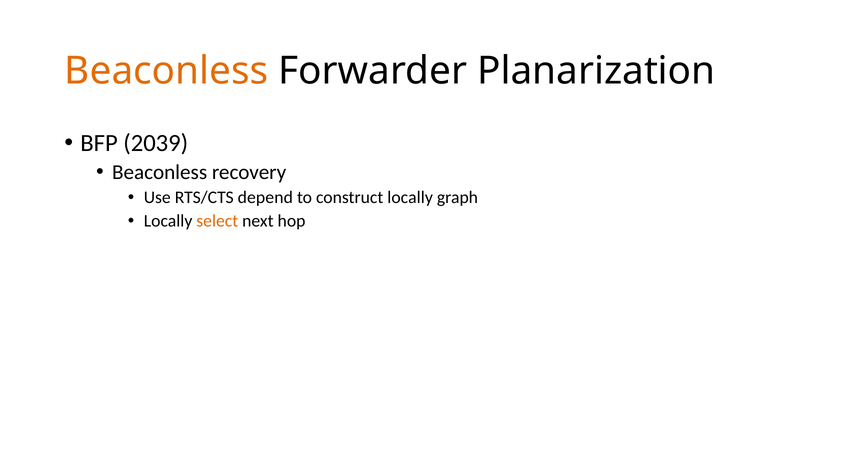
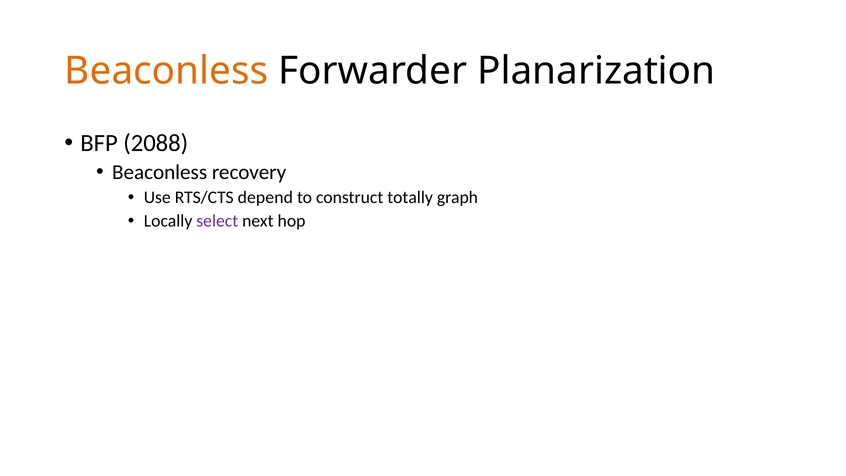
2039: 2039 -> 2088 (156, 143)
construct locally: locally -> totally (410, 198)
select colour: orange -> purple (217, 221)
